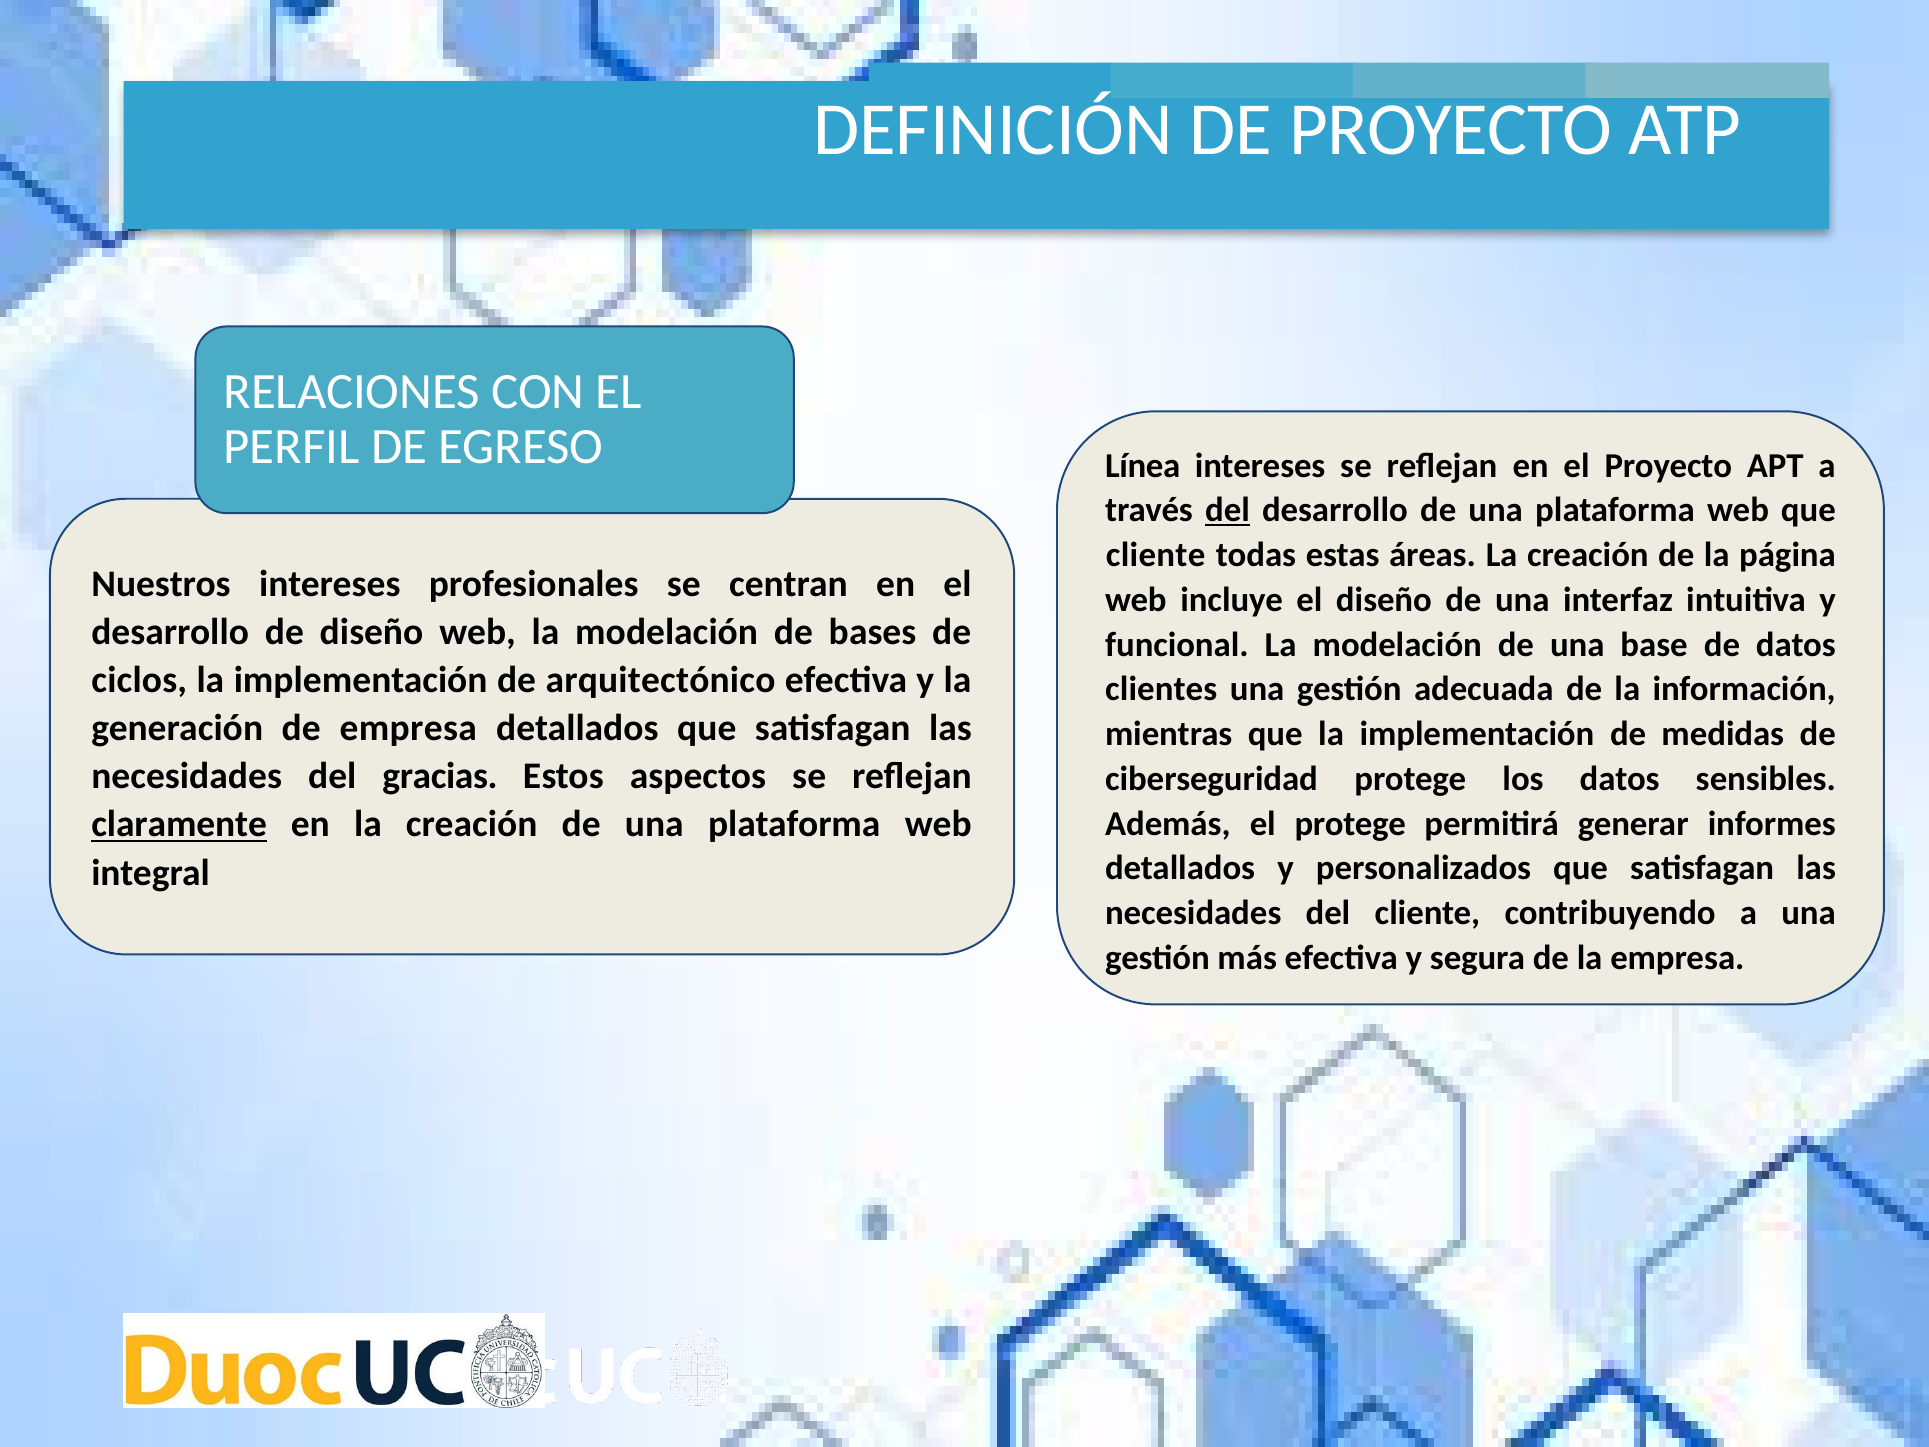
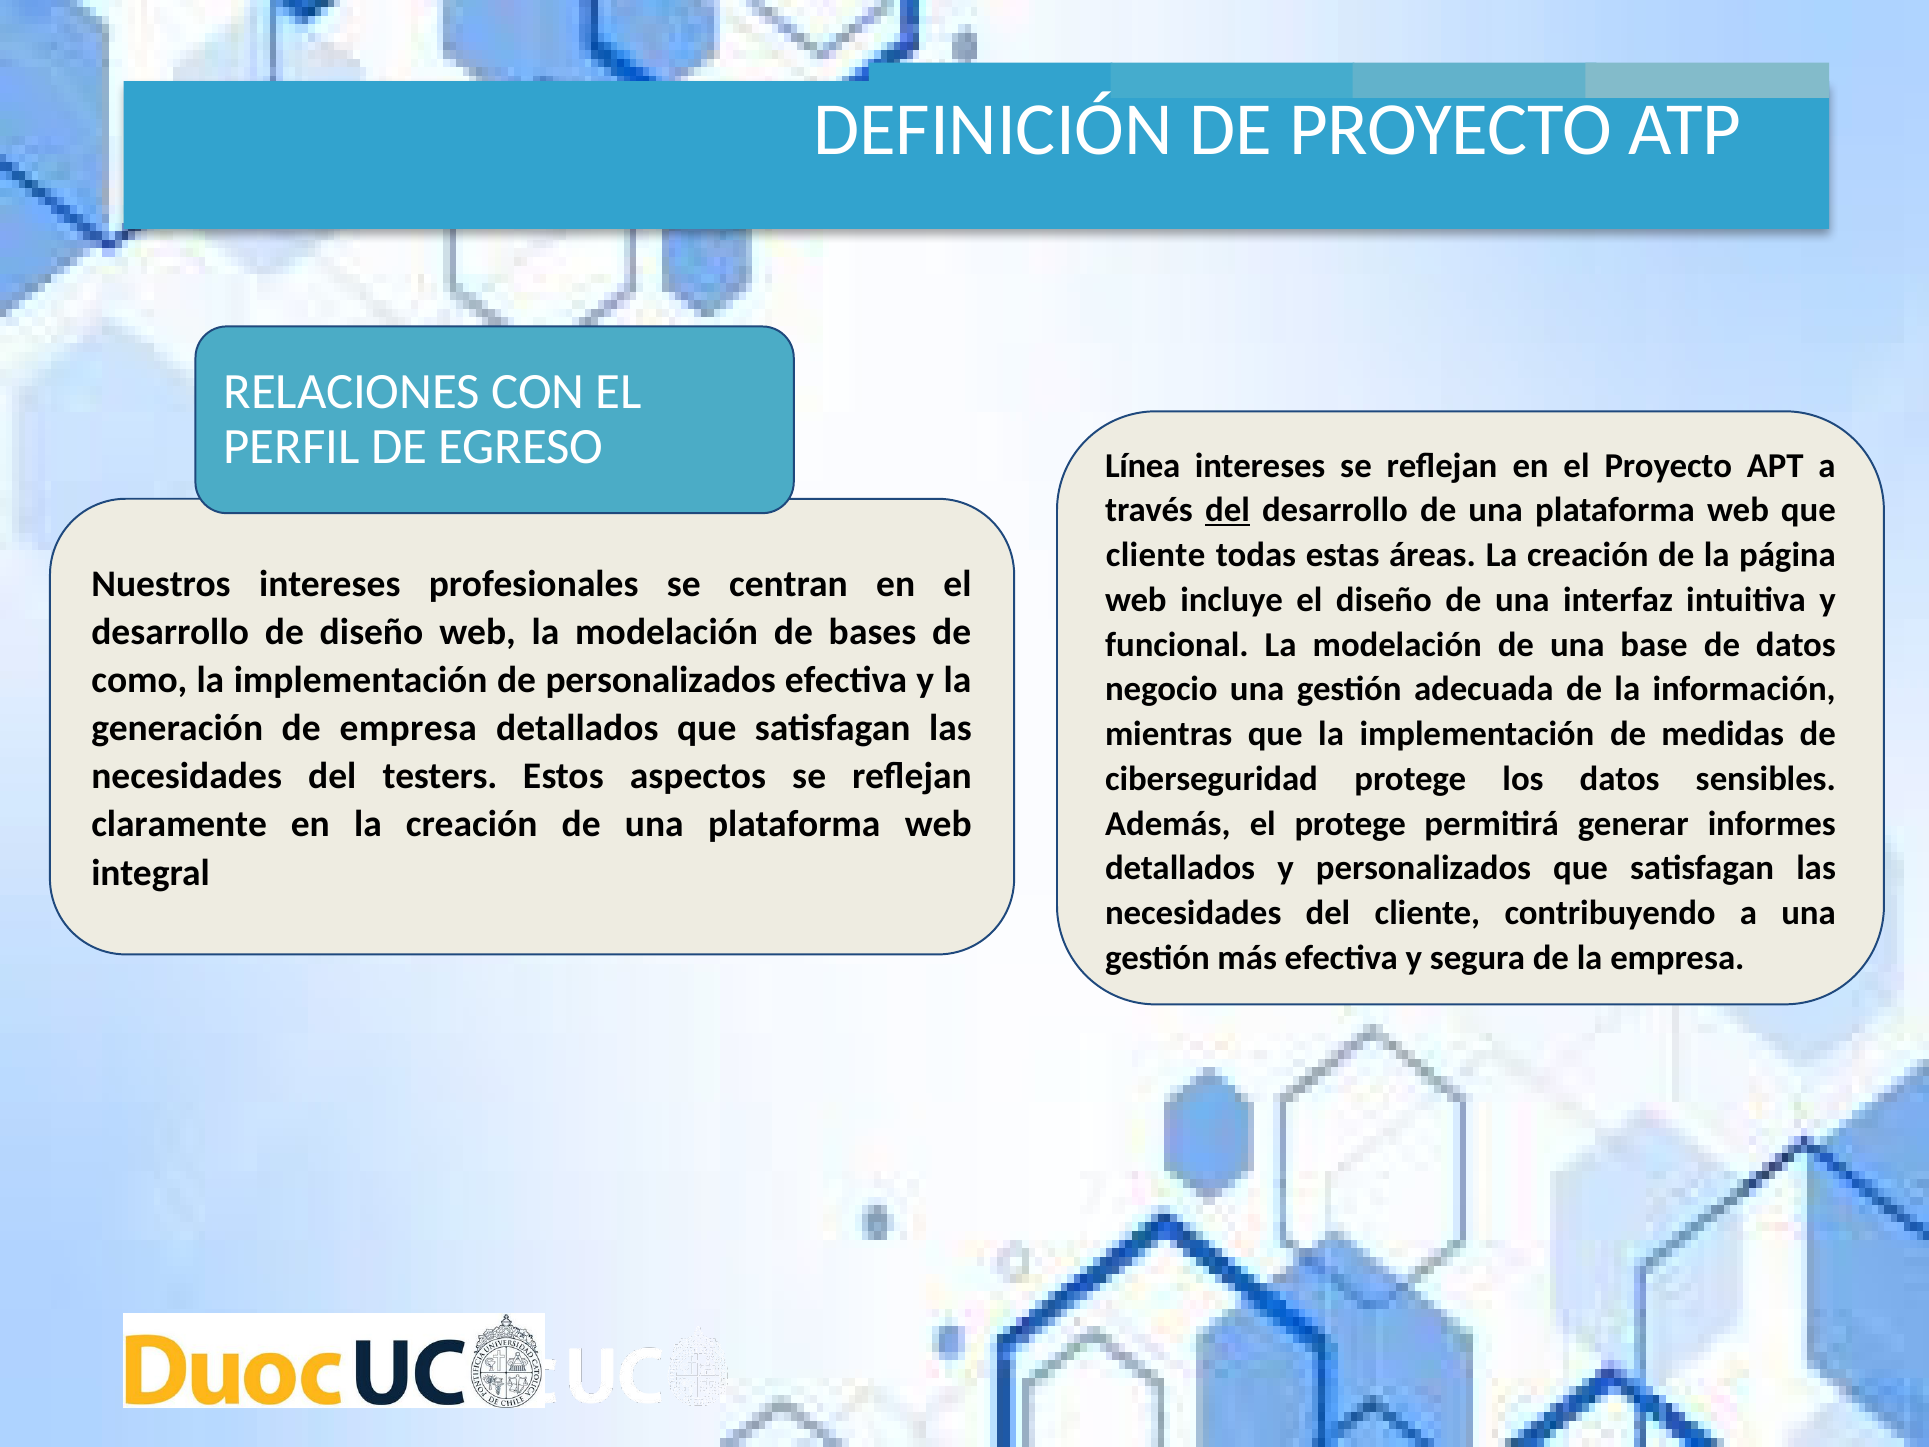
ciclos: ciclos -> como (139, 680)
de arquitectónico: arquitectónico -> personalizados (661, 680)
clientes: clientes -> negocio (1161, 689)
gracias: gracias -> testers (440, 776)
claramente underline: present -> none (179, 824)
